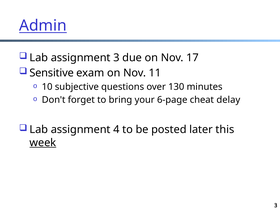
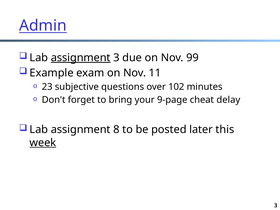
assignment underline: none -> present (81, 58)
17: 17 -> 99 (192, 58)
Sensitive: Sensitive -> Example (52, 73)
10: 10 -> 23 (47, 87)
130: 130 -> 102 (176, 87)
6-page: 6-page -> 9-page (172, 100)
4: 4 -> 8 (116, 130)
